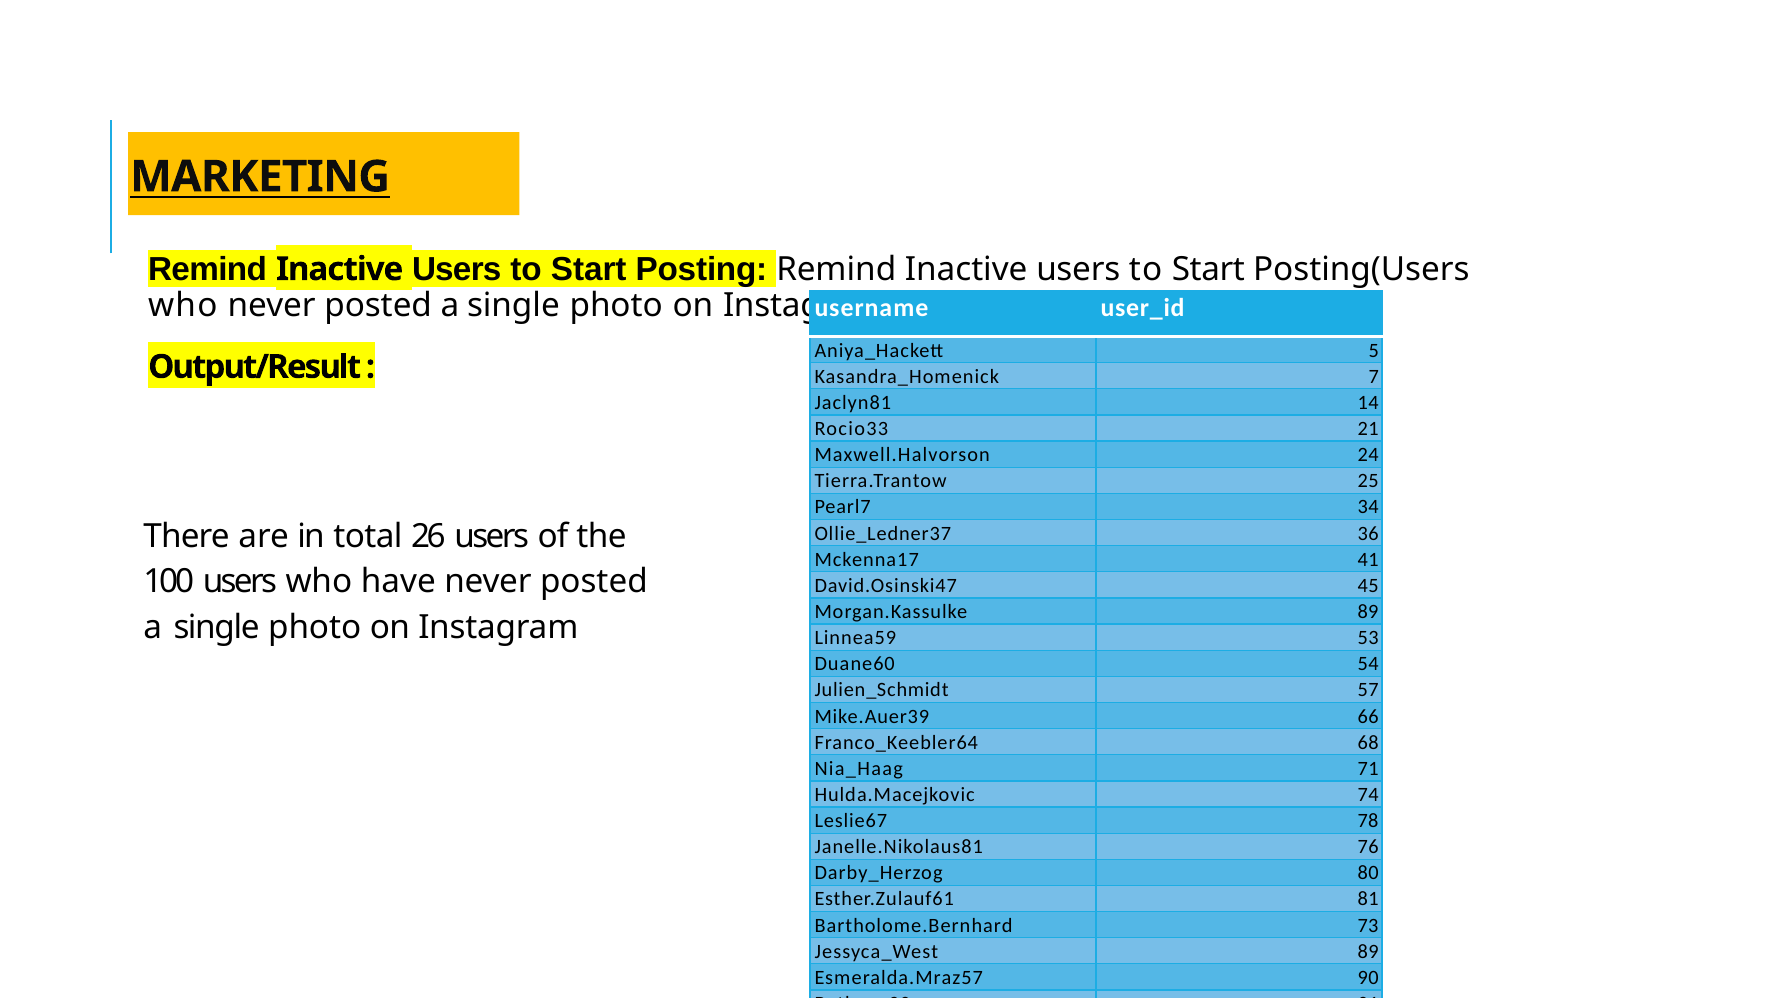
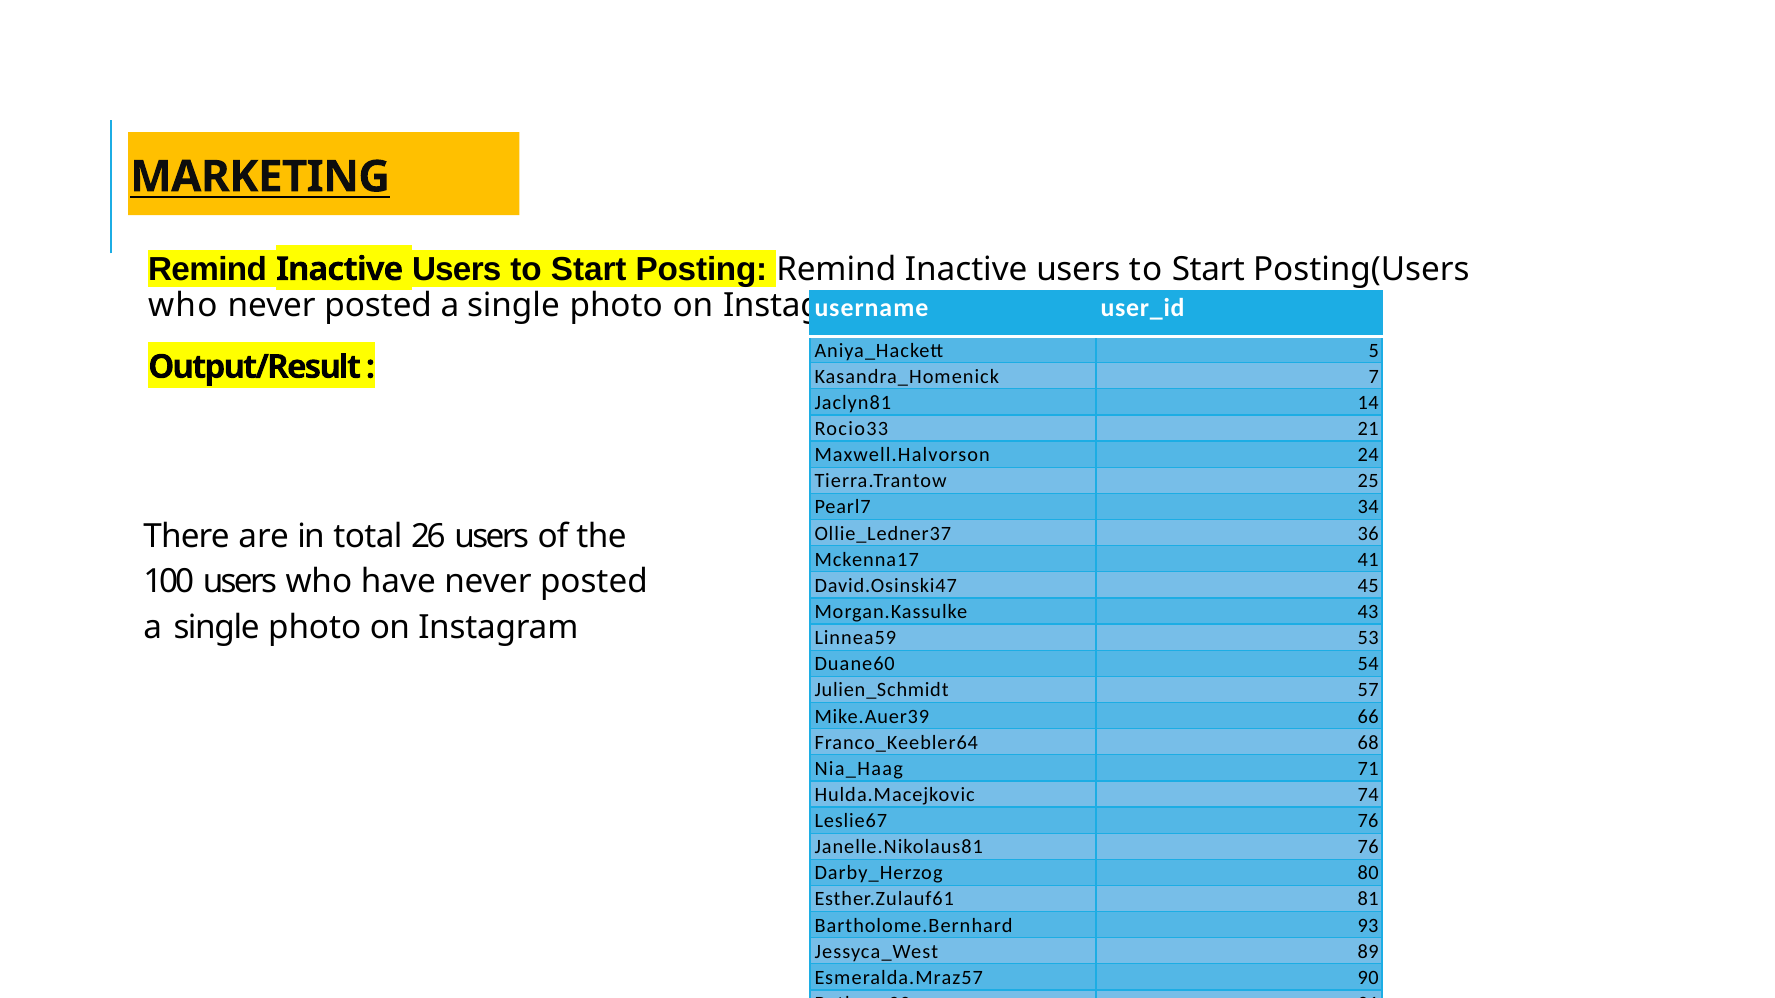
Morgan.Kassulke 89: 89 -> 43 (1368, 612)
Leslie67 78: 78 -> 76 (1368, 821)
73: 73 -> 93 (1368, 926)
